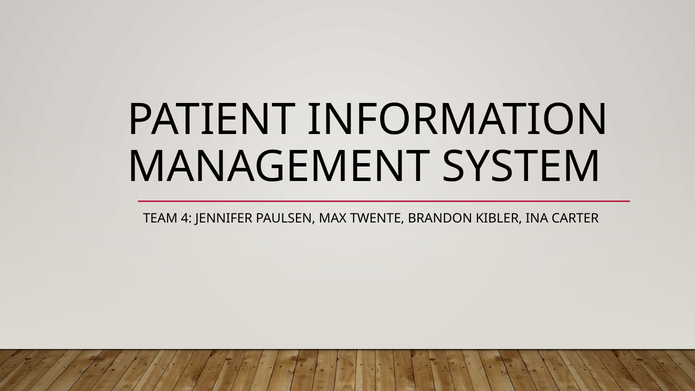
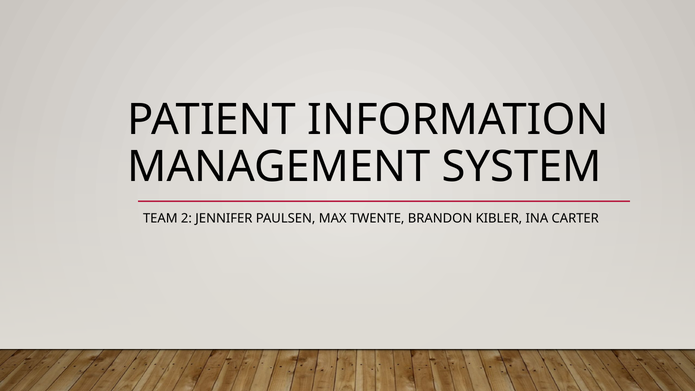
4: 4 -> 2 (186, 218)
